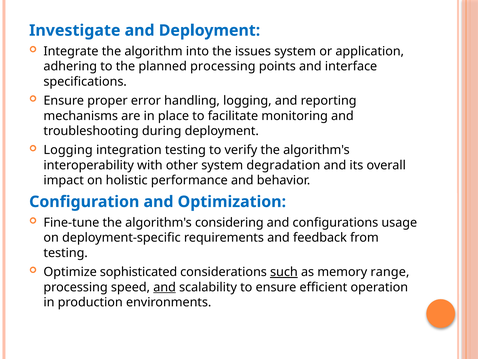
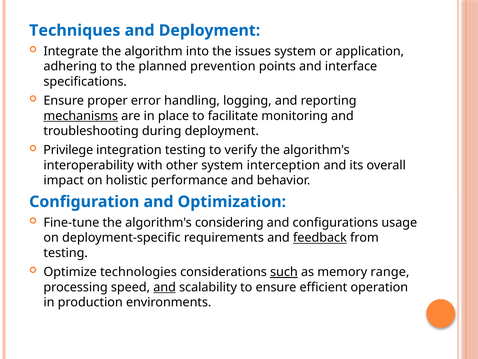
Investigate: Investigate -> Techniques (75, 30)
planned processing: processing -> prevention (223, 66)
mechanisms underline: none -> present (81, 116)
Logging: Logging -> Privilege (68, 150)
degradation: degradation -> interception (283, 165)
feedback underline: none -> present (320, 237)
sophisticated: sophisticated -> technologies (138, 272)
